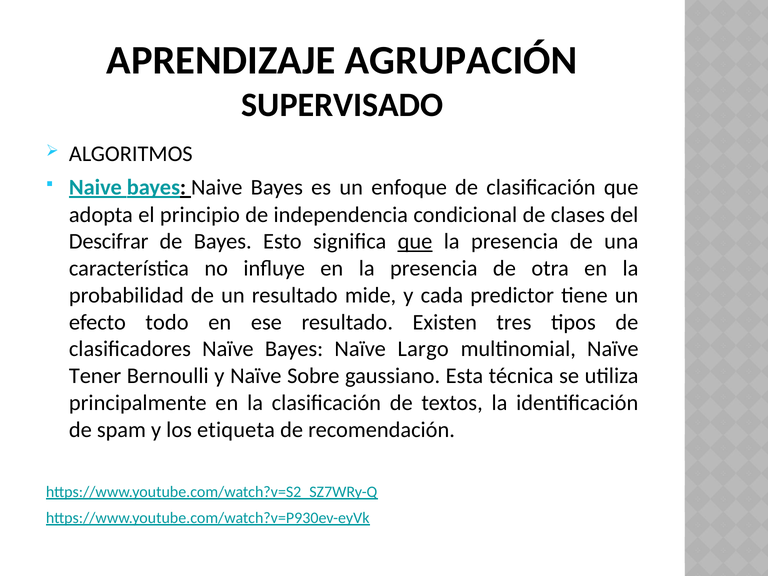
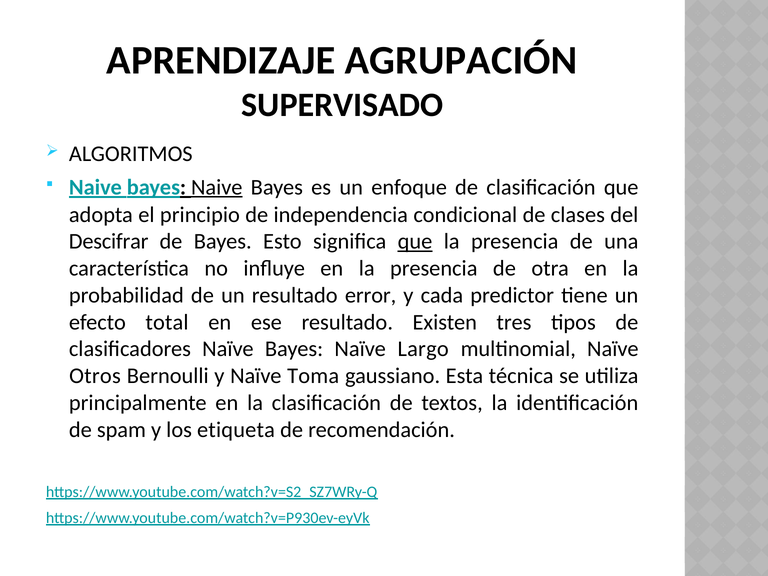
Naive underline: none -> present (217, 187)
mide: mide -> error (371, 295)
todo: todo -> total (167, 322)
Tener: Tener -> Otros (95, 376)
Sobre: Sobre -> Toma (313, 376)
